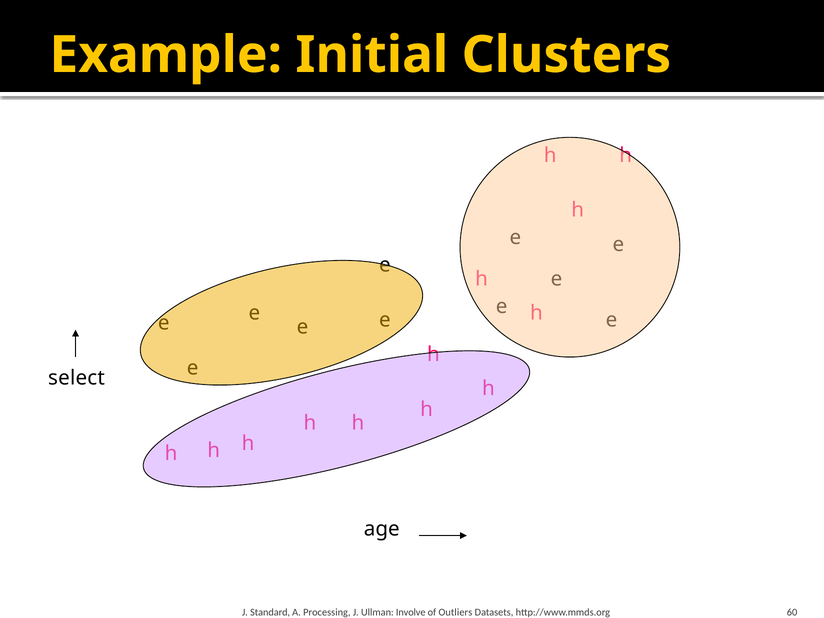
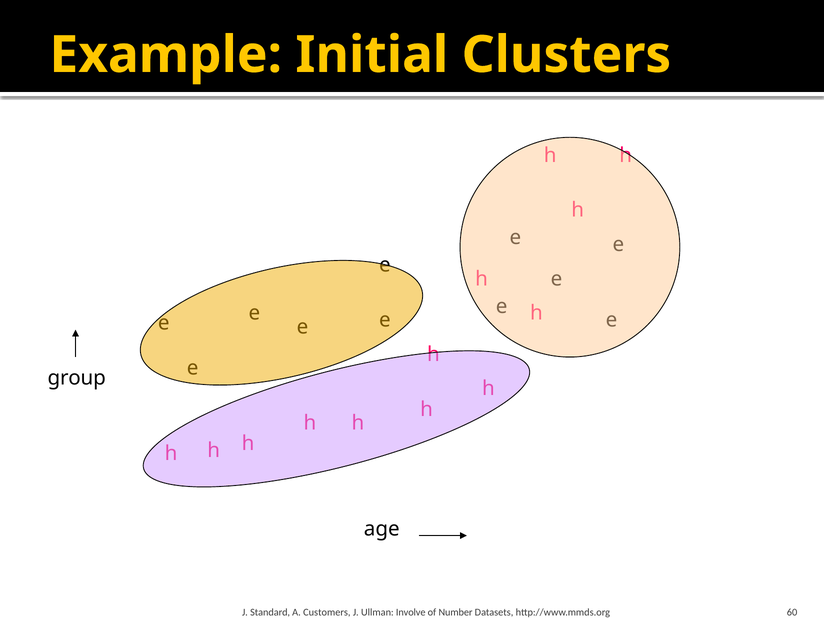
select: select -> group (77, 378)
Processing: Processing -> Customers (327, 612)
Outliers: Outliers -> Number (456, 612)
